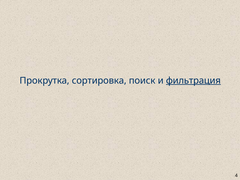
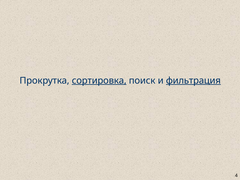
сортировка underline: none -> present (99, 81)
